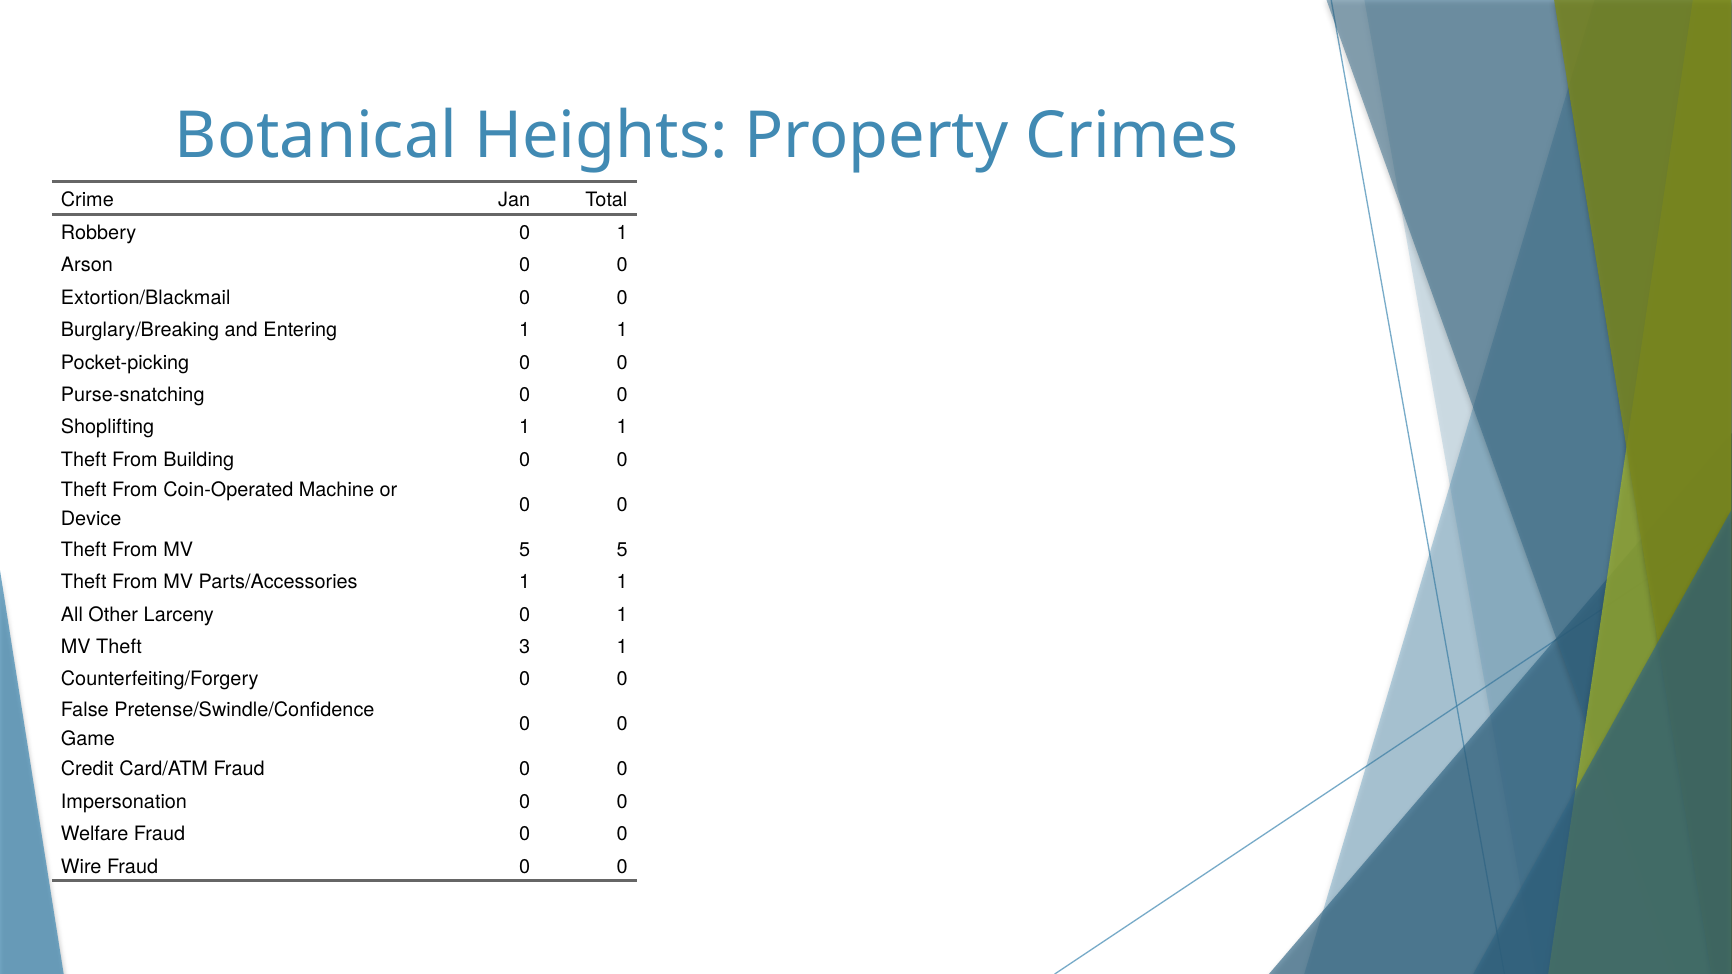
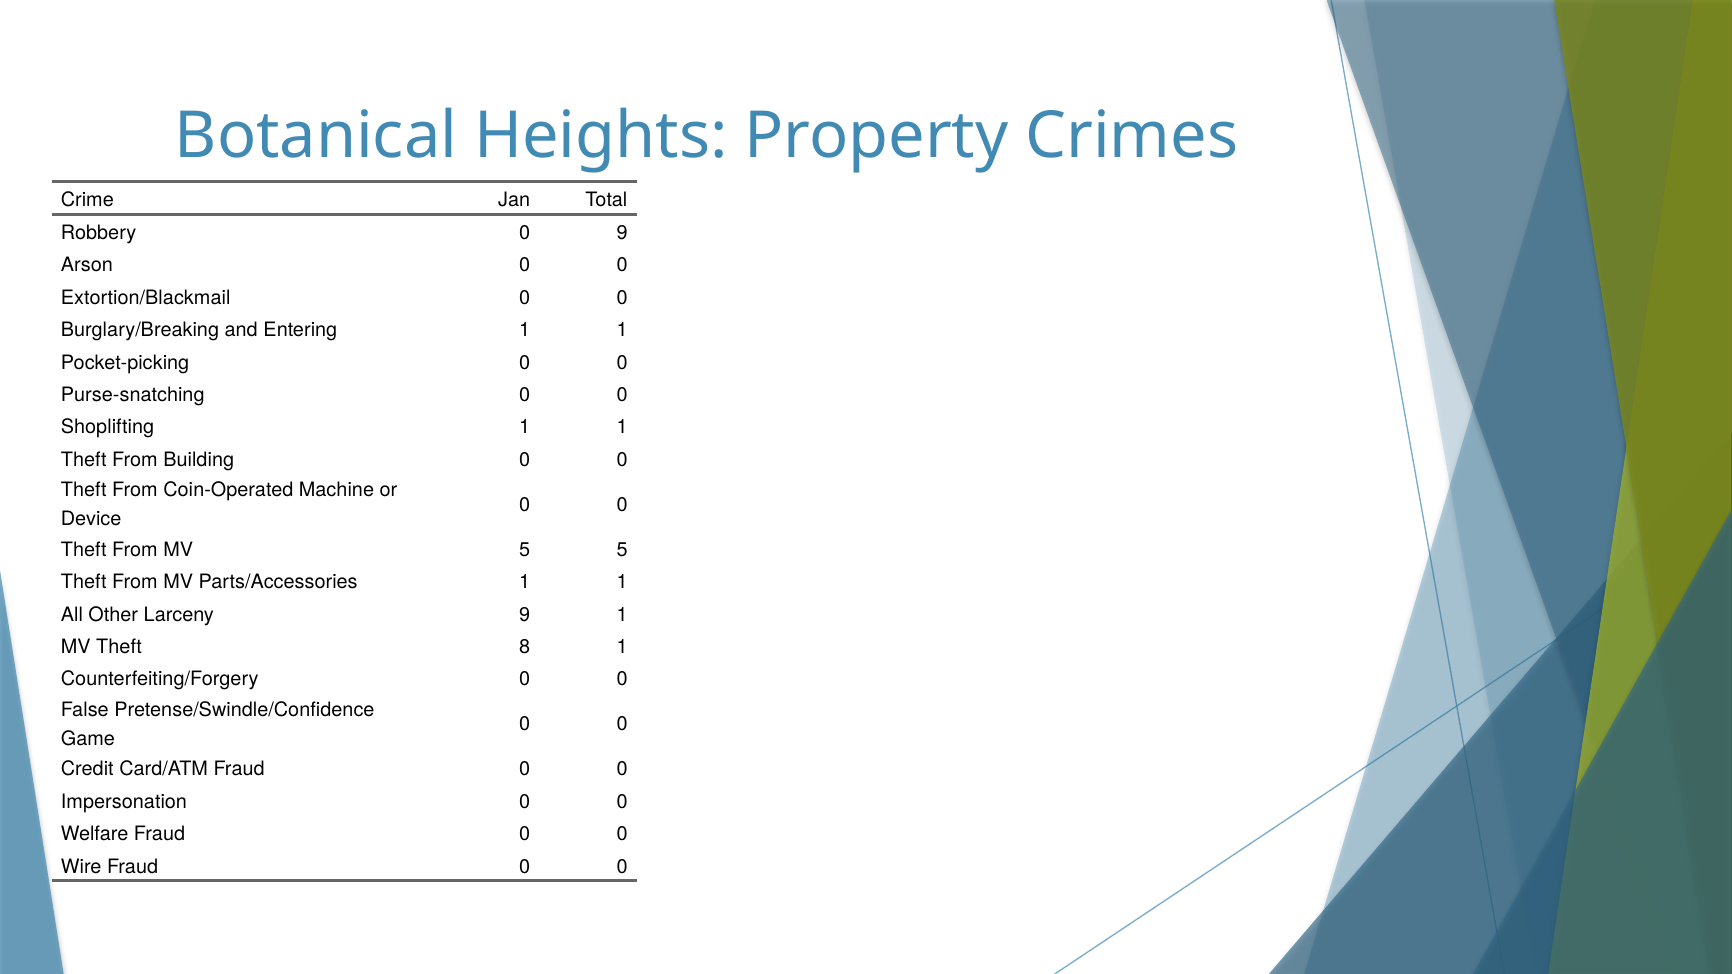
Robbery 0 1: 1 -> 9 (622, 233)
Larceny 0: 0 -> 9 (525, 615)
3: 3 -> 8 (525, 647)
